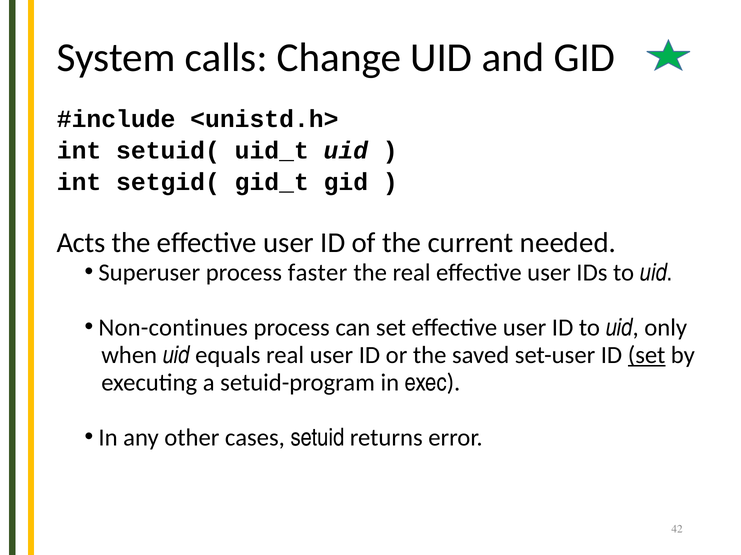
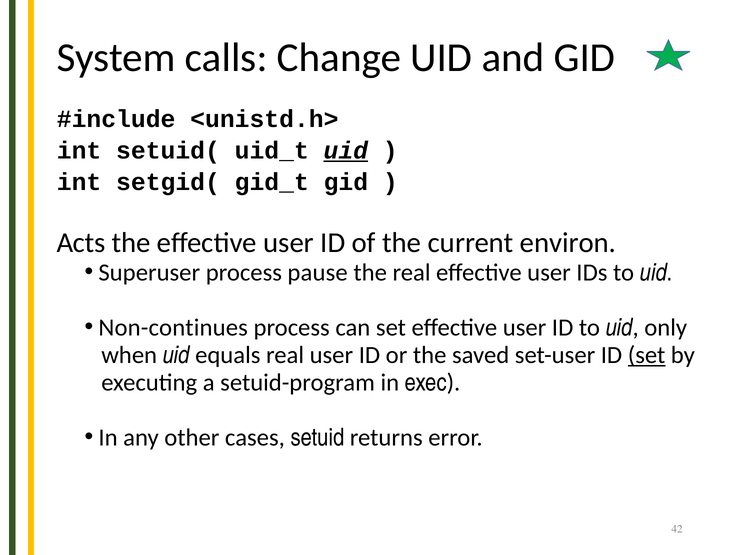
uid underline: none -> present (346, 151)
needed: needed -> environ (568, 243)
faster: faster -> pause (318, 273)
